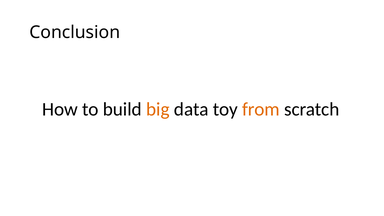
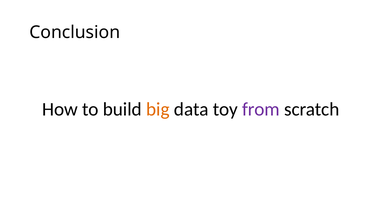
from colour: orange -> purple (261, 109)
